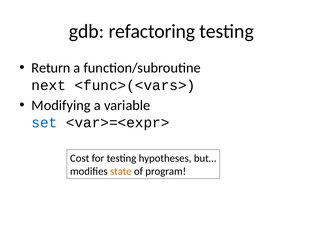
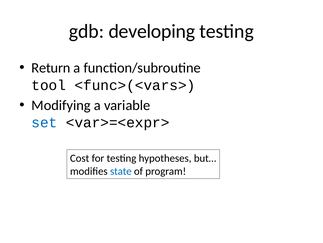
refactoring: refactoring -> developing (152, 31)
next: next -> tool (49, 85)
state colour: orange -> blue (121, 171)
